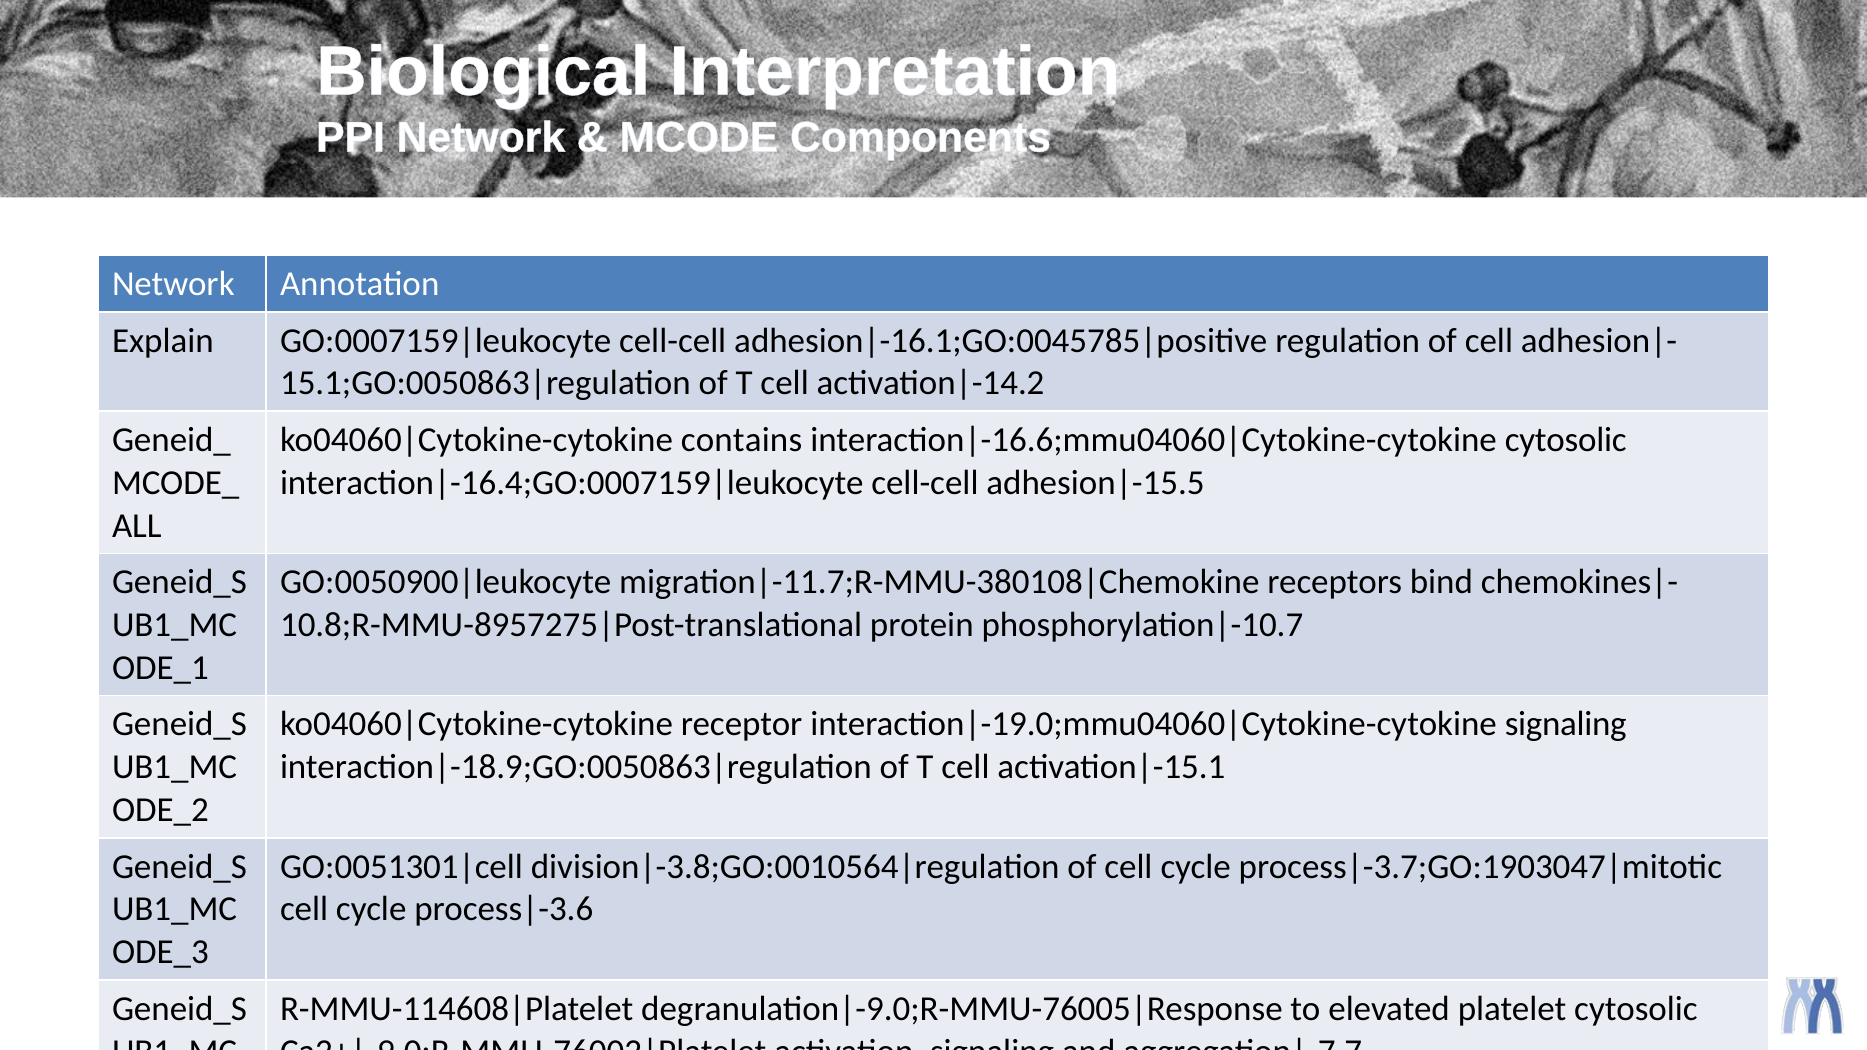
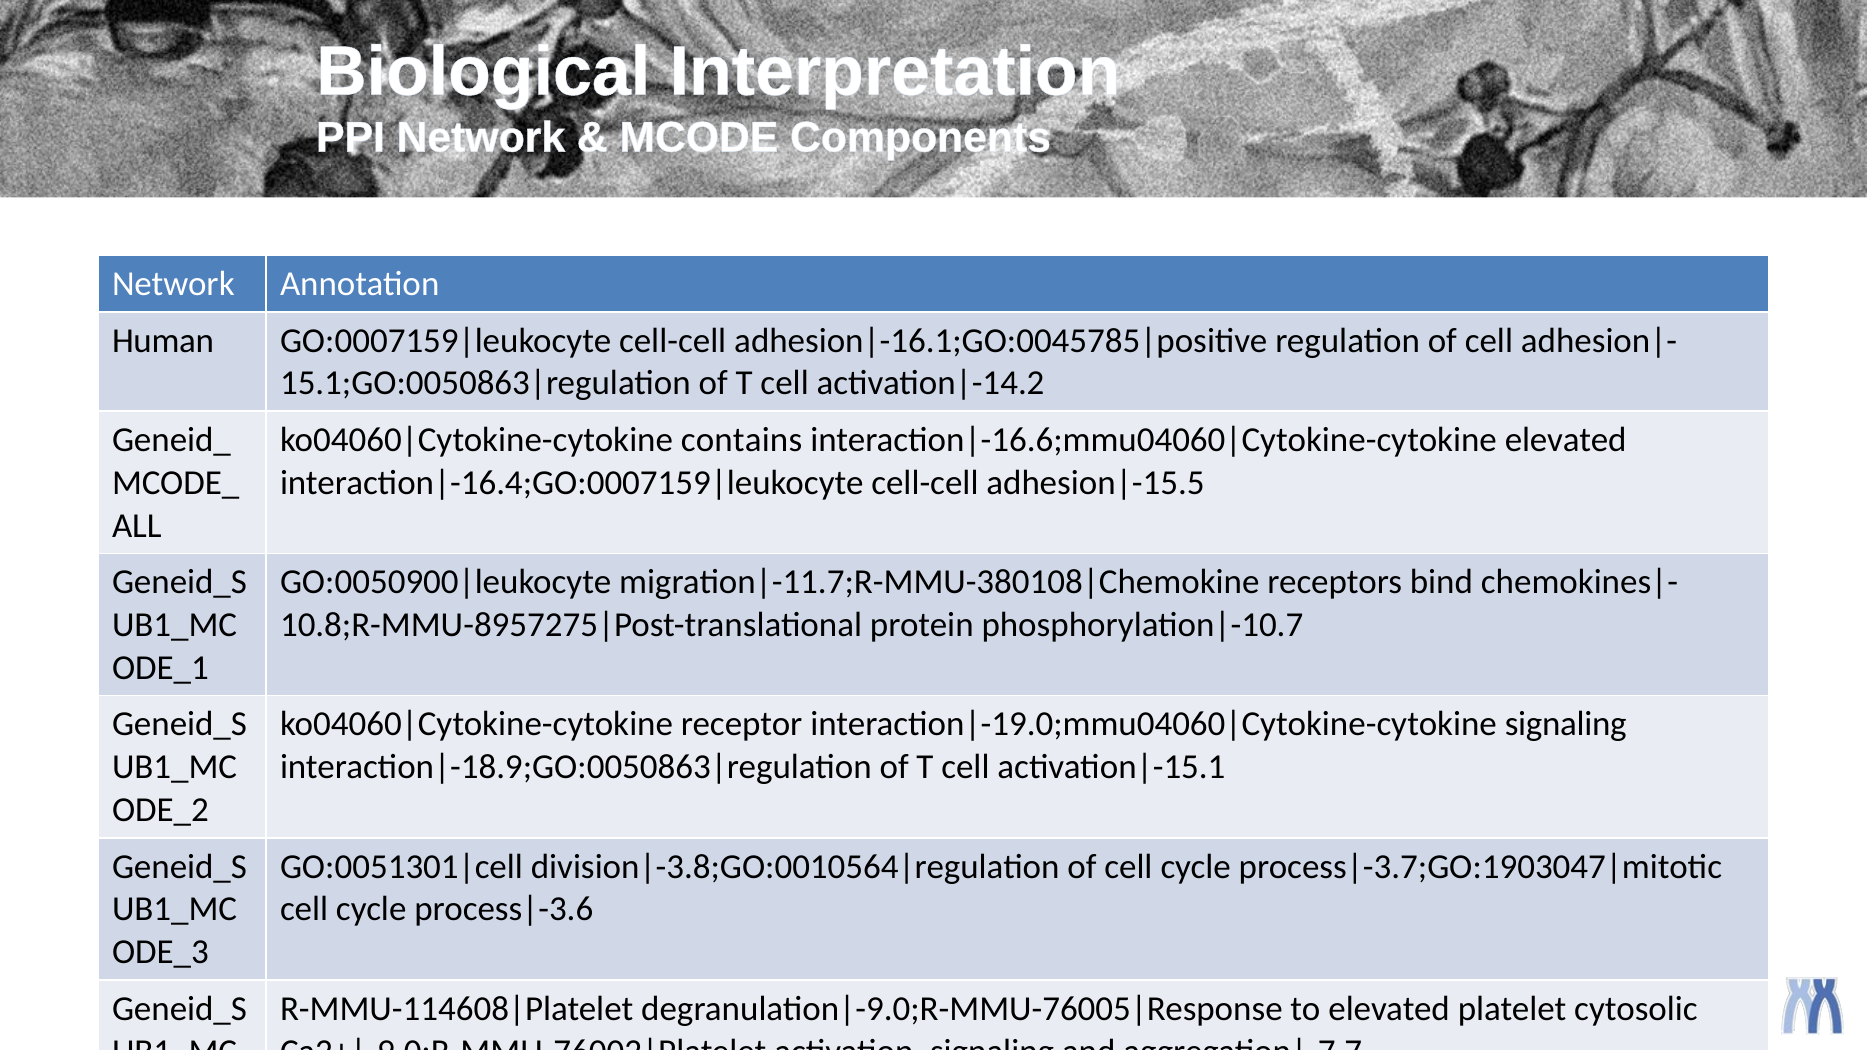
Explain: Explain -> Human (163, 341)
cytosolic: cytosolic -> elevated (1566, 440)
